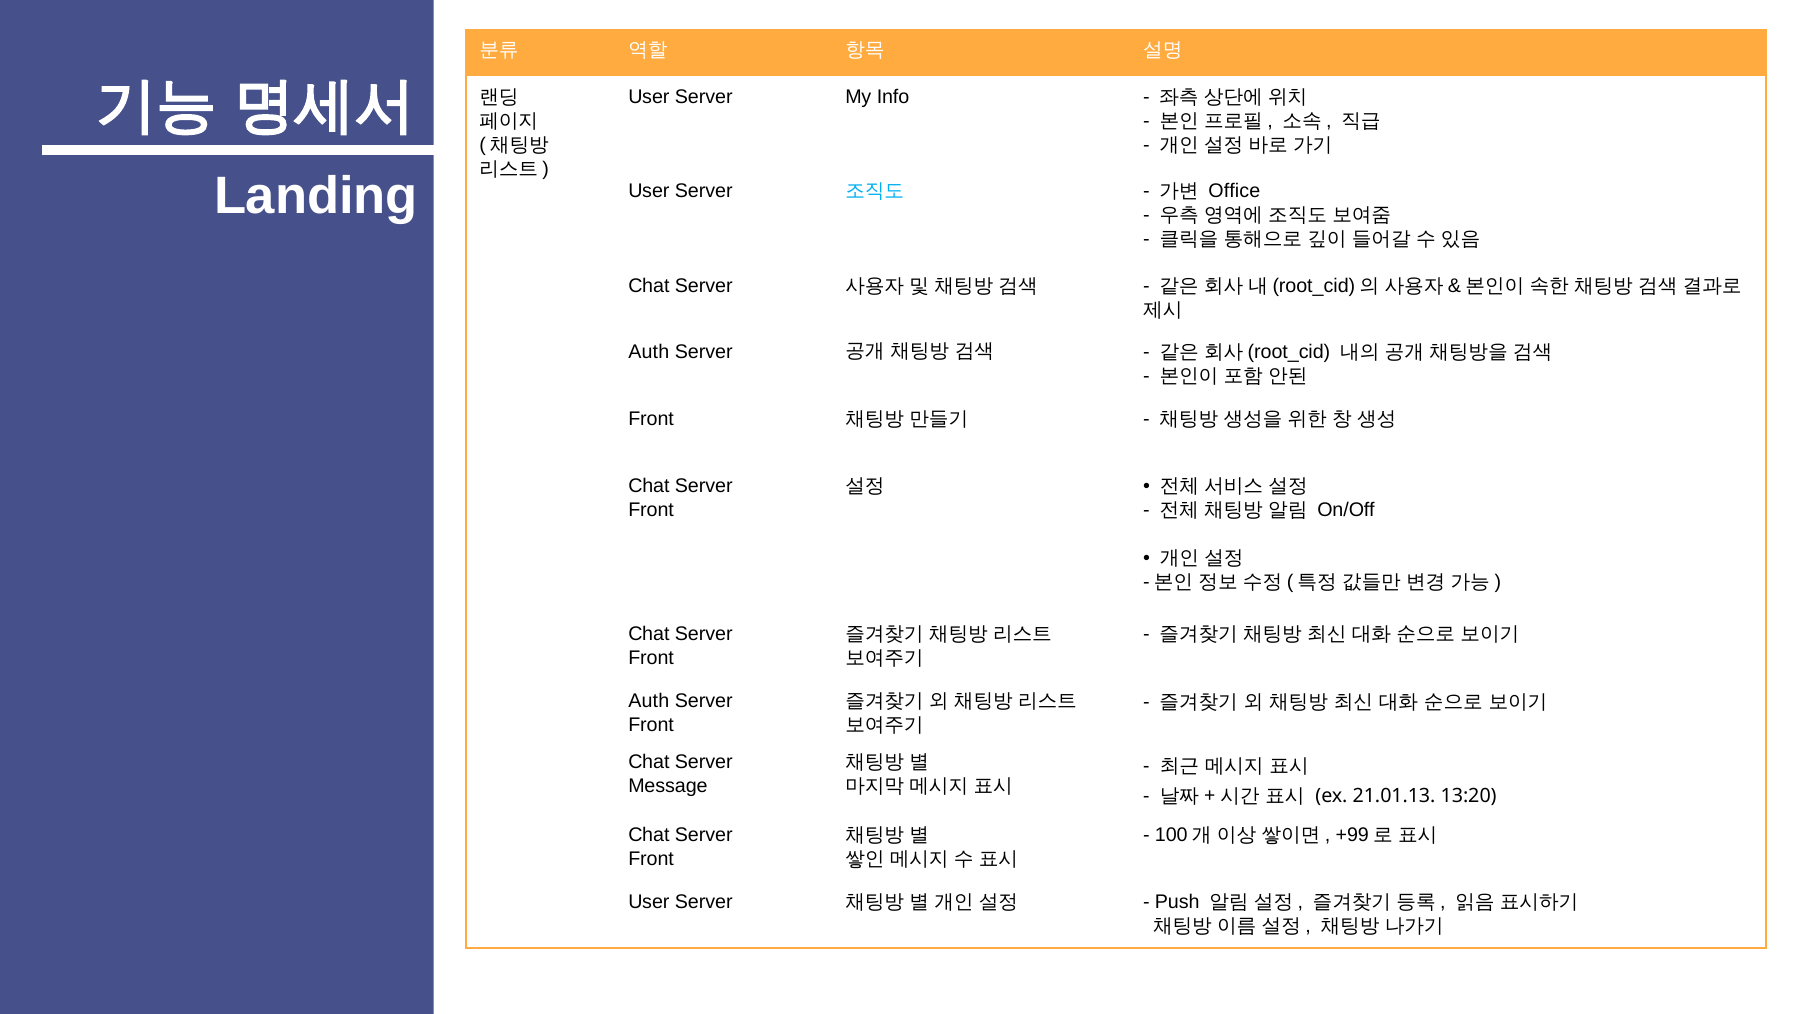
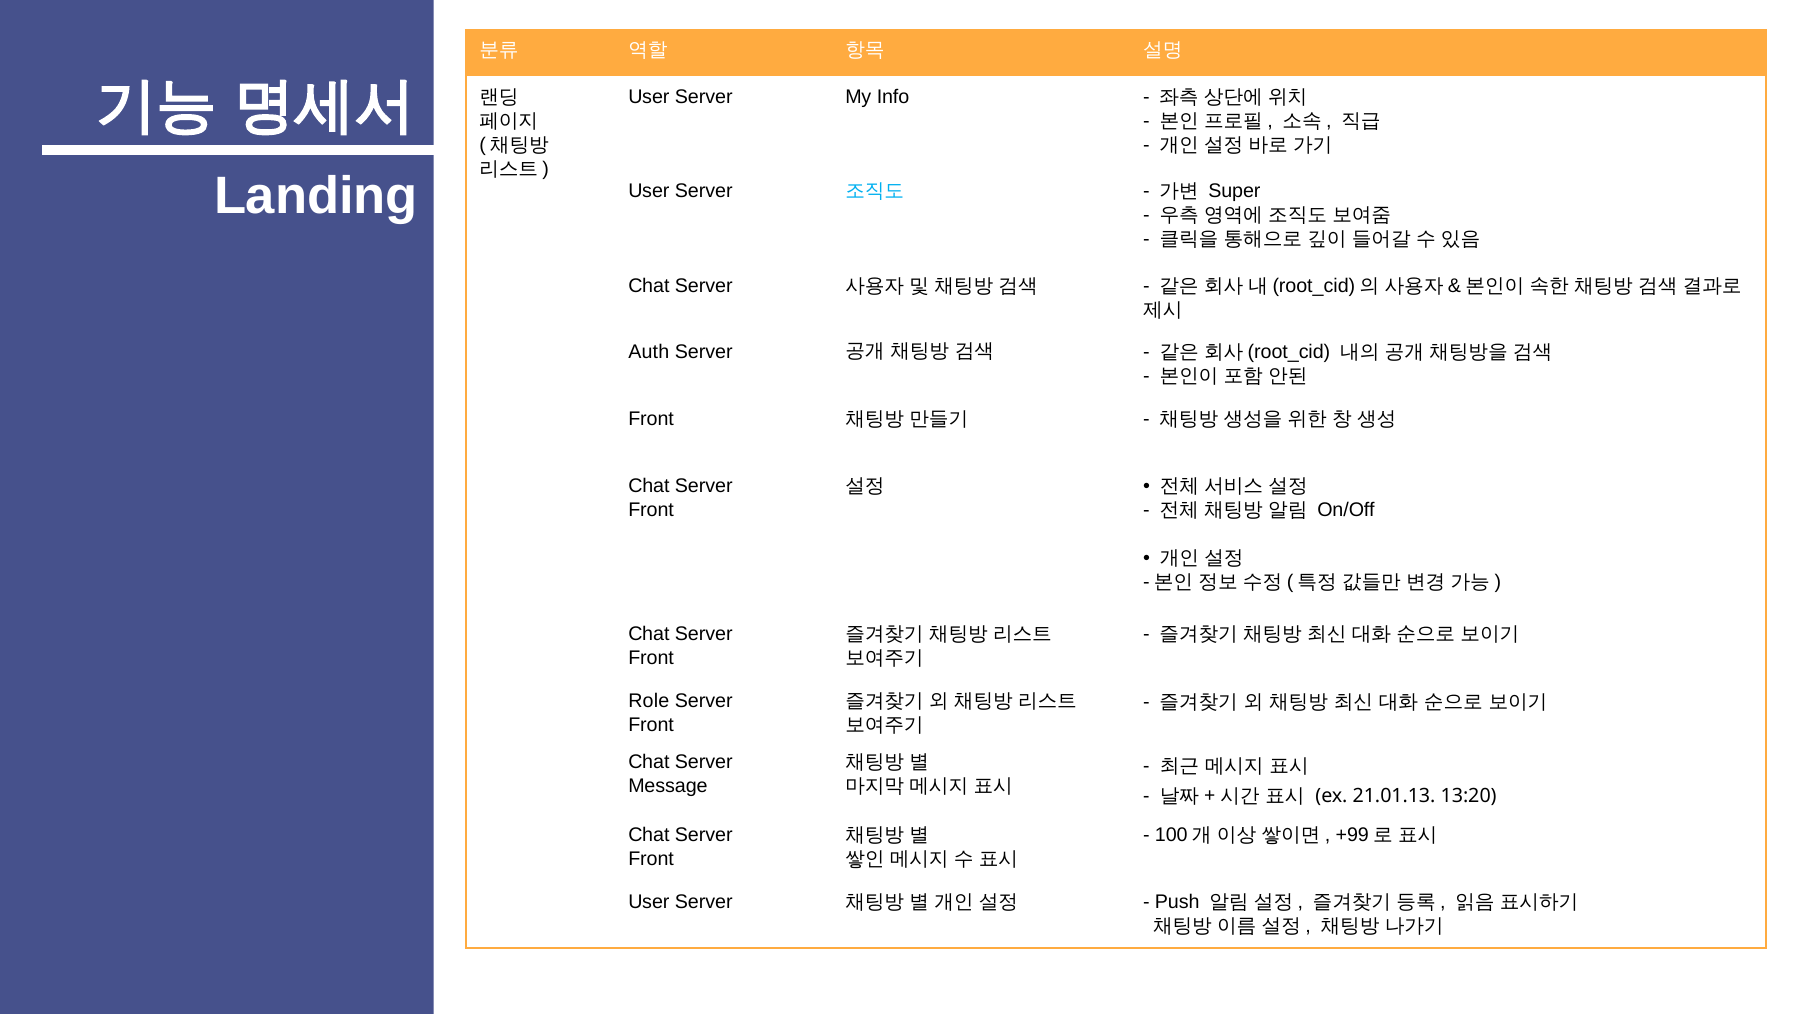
Office: Office -> Super (1234, 191)
Auth: Auth -> Role (649, 701)
